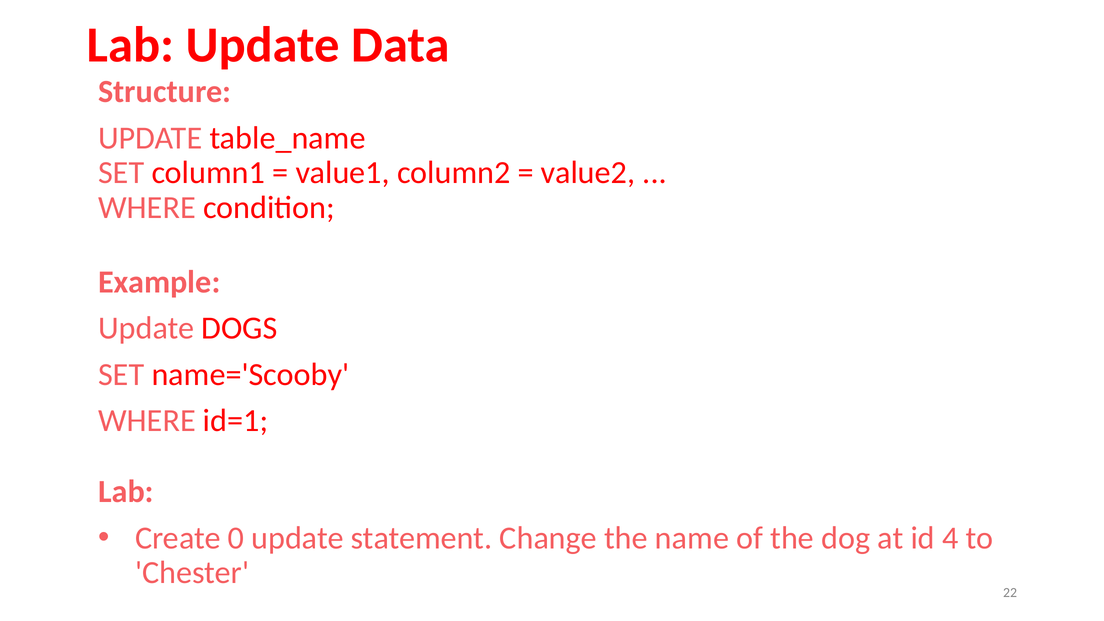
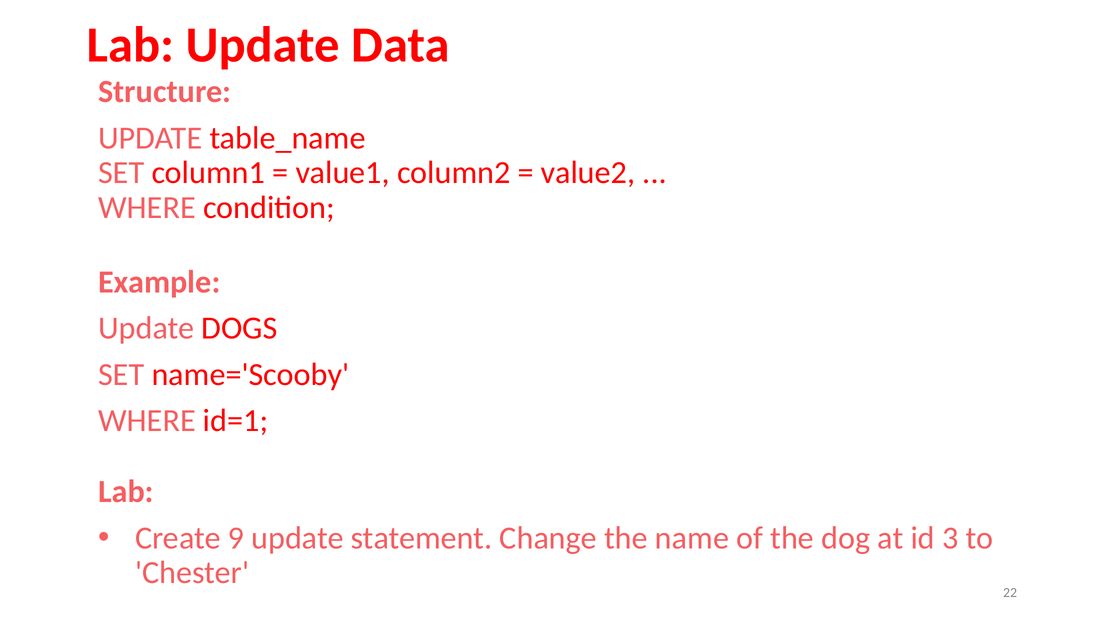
0: 0 -> 9 (236, 538)
4: 4 -> 3 (950, 538)
